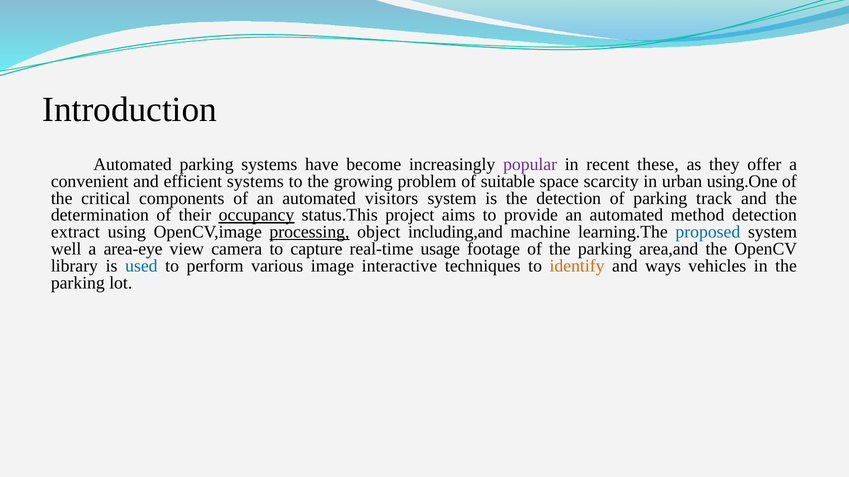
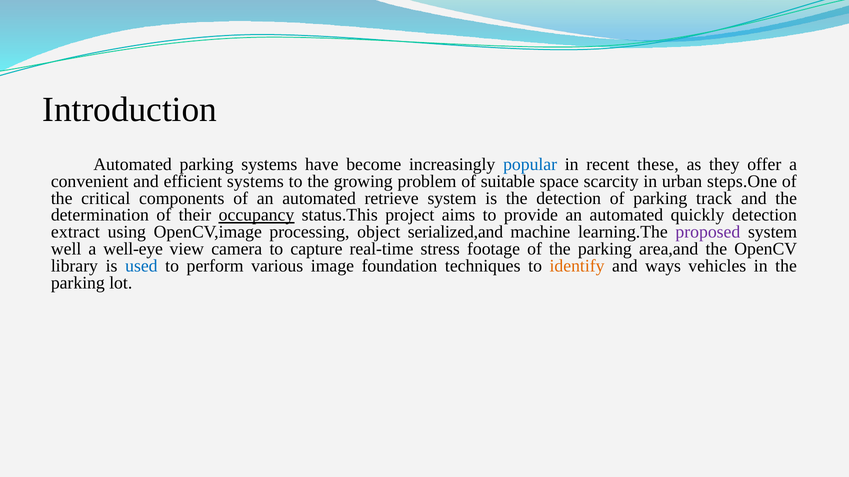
popular colour: purple -> blue (530, 164)
using.One: using.One -> steps.One (742, 181)
visitors: visitors -> retrieve (392, 198)
method: method -> quickly (698, 215)
processing underline: present -> none (309, 232)
including,and: including,and -> serialized,and (455, 232)
proposed colour: blue -> purple (708, 232)
area-eye: area-eye -> well-eye (133, 249)
usage: usage -> stress (440, 249)
interactive: interactive -> foundation (400, 266)
